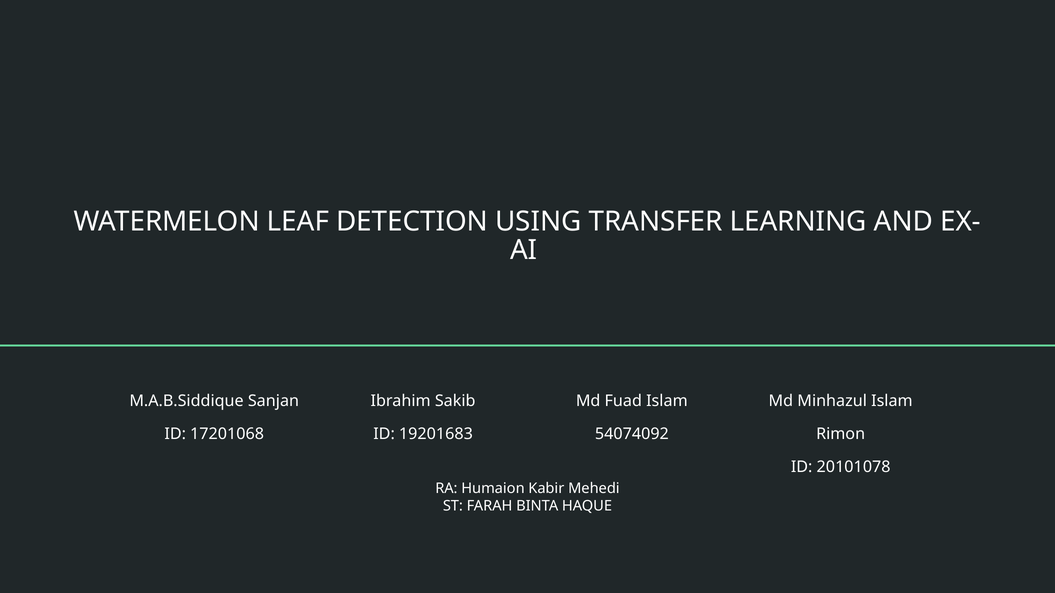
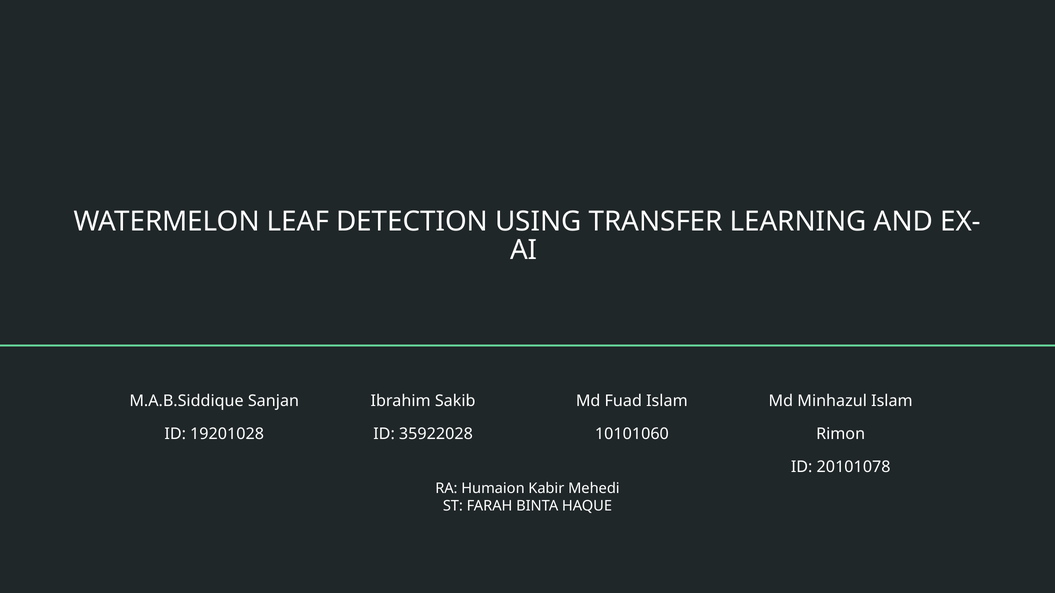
17201068: 17201068 -> 19201028 (227, 434)
19201683: 19201683 -> 35922028 (436, 434)
54074092: 54074092 -> 10101060 (632, 434)
